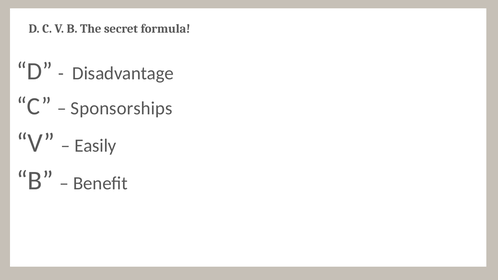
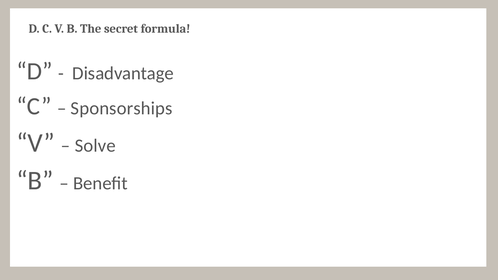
Easily: Easily -> Solve (95, 146)
